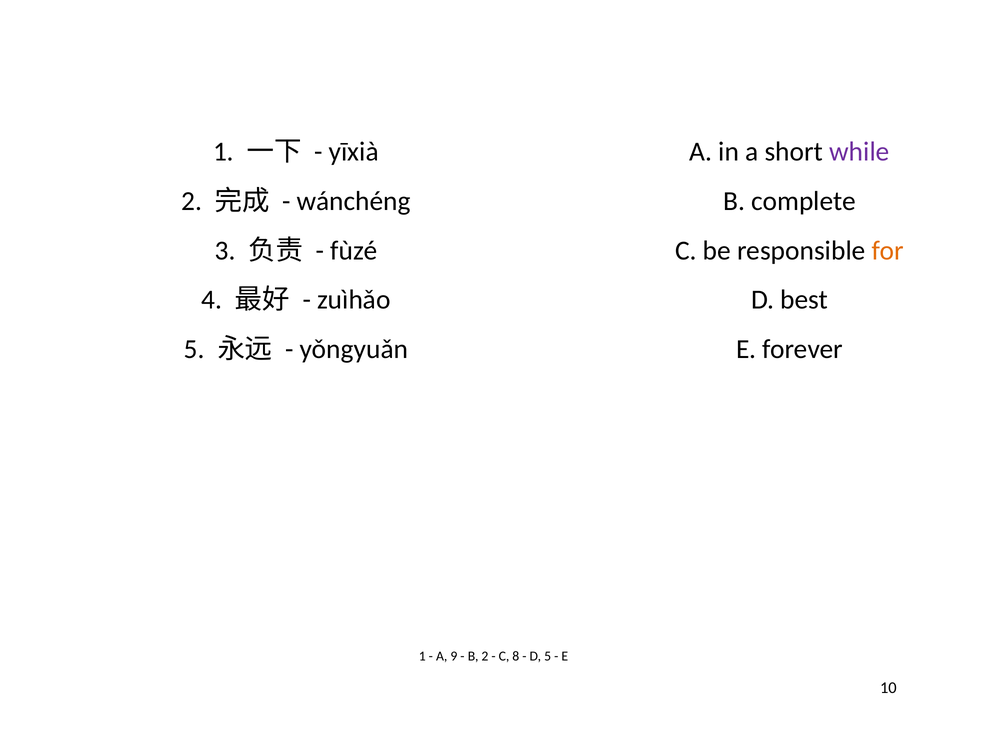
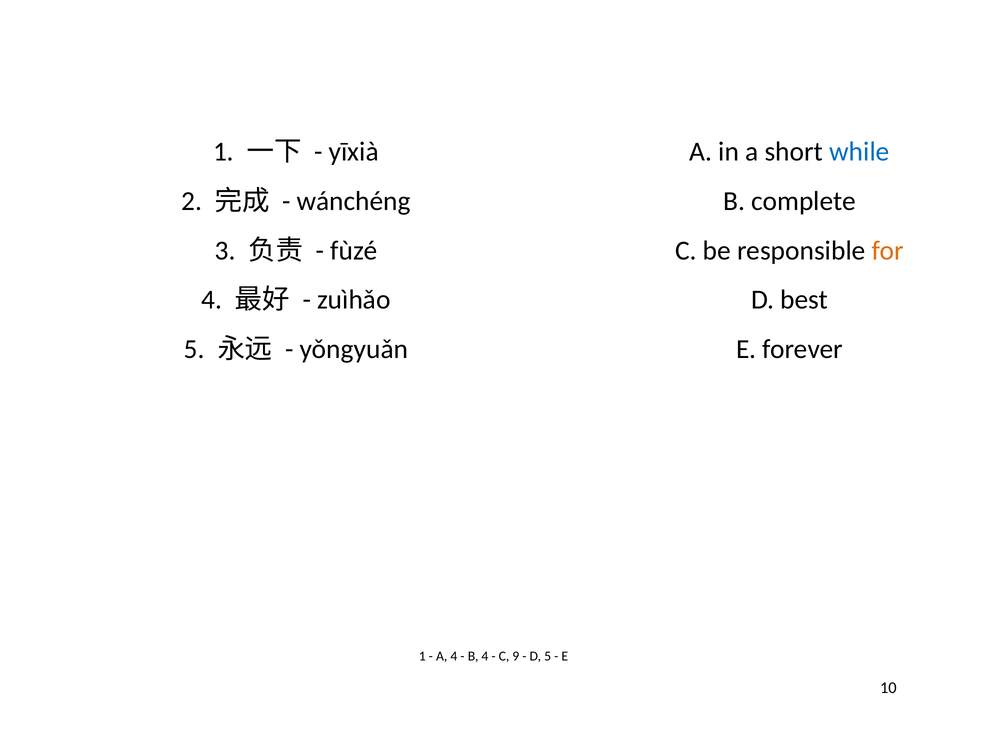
while colour: purple -> blue (859, 152)
A 9: 9 -> 4 (454, 656)
B 2: 2 -> 4 (485, 656)
8: 8 -> 9 (516, 656)
